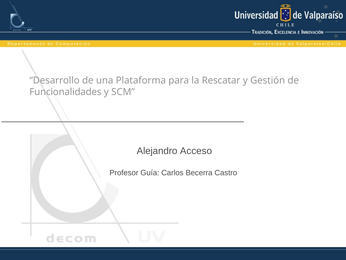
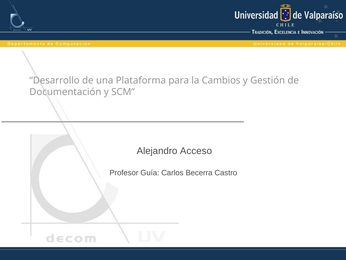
Rescatar: Rescatar -> Cambios (221, 80)
Funcionalidades: Funcionalidades -> Documentación (65, 92)
